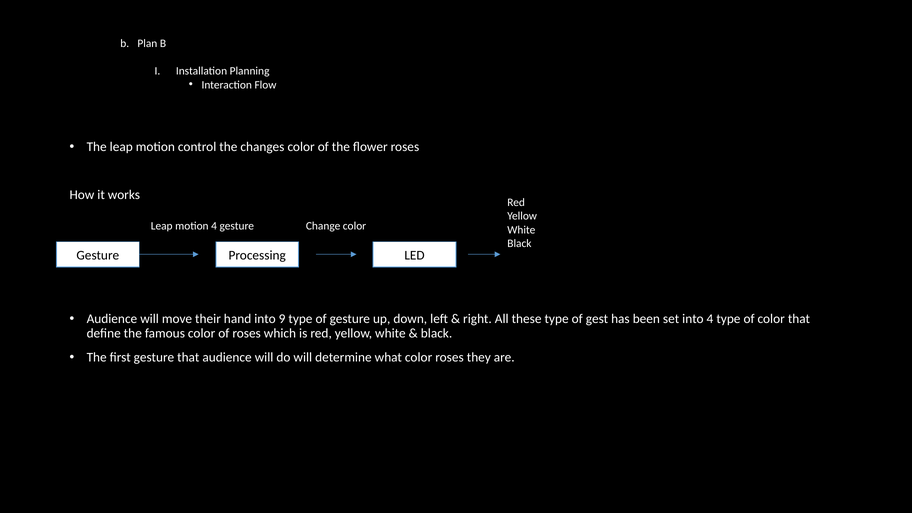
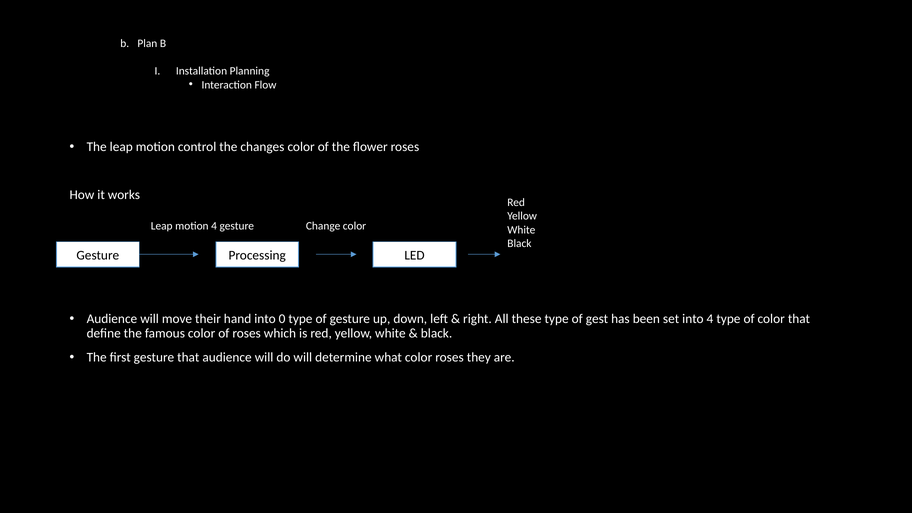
9: 9 -> 0 (282, 319)
